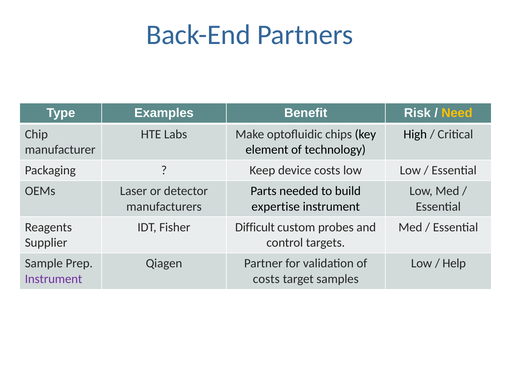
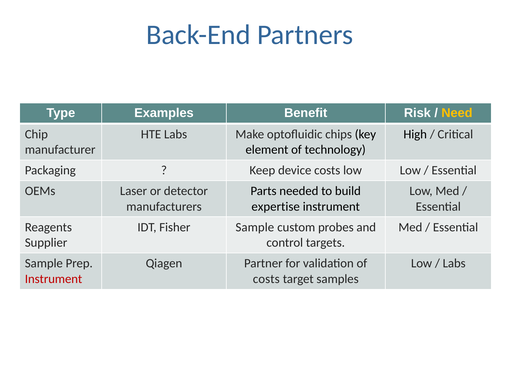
Fisher Difficult: Difficult -> Sample (255, 227)
Help: Help -> Labs (454, 263)
Instrument colour: purple -> red (54, 279)
